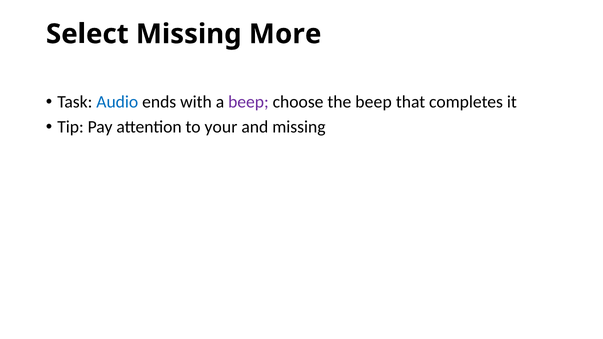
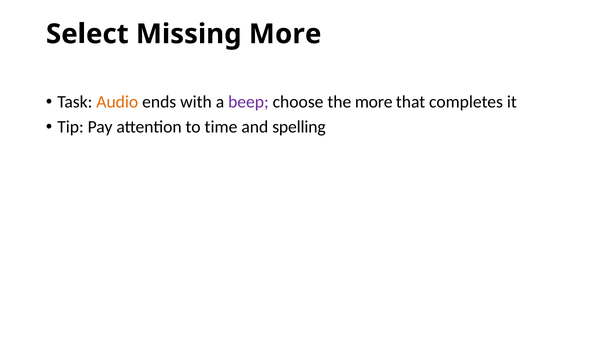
Audio colour: blue -> orange (117, 102)
the beep: beep -> more (374, 102)
your: your -> time (221, 127)
and missing: missing -> spelling (299, 127)
